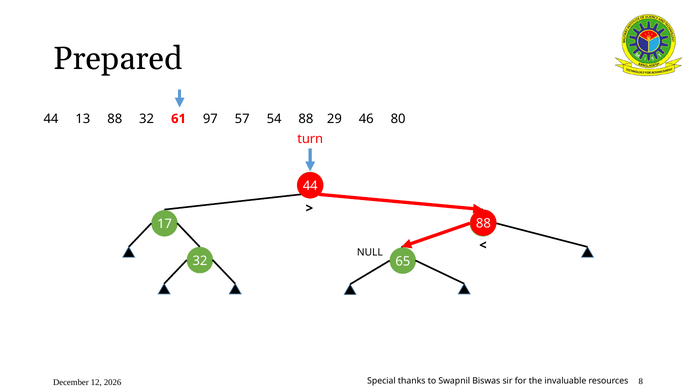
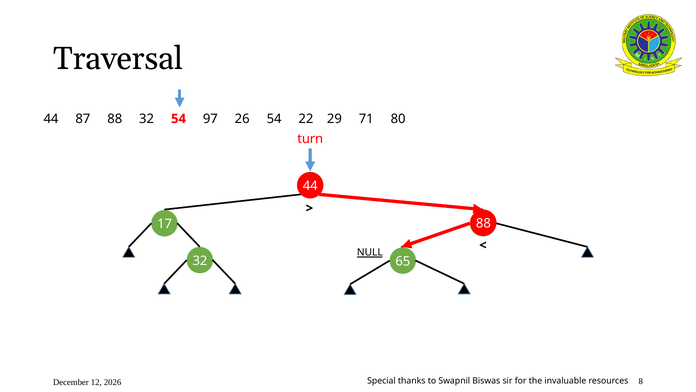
Prepared: Prepared -> Traversal (118, 58)
13: 13 -> 87 (83, 119)
32 61: 61 -> 54 (179, 119)
57: 57 -> 26 (242, 119)
54 88: 88 -> 22 (306, 119)
46: 46 -> 71 (366, 119)
NULL underline: none -> present (370, 252)
